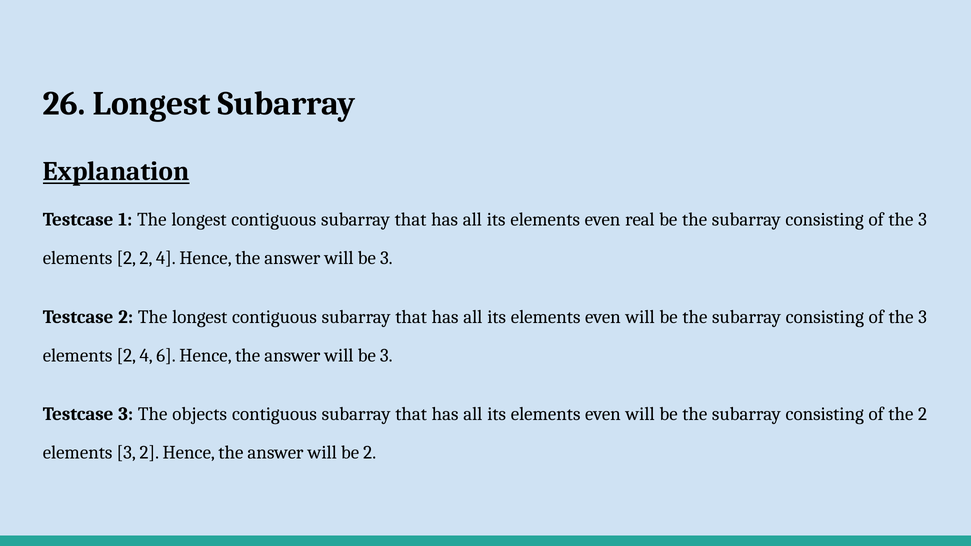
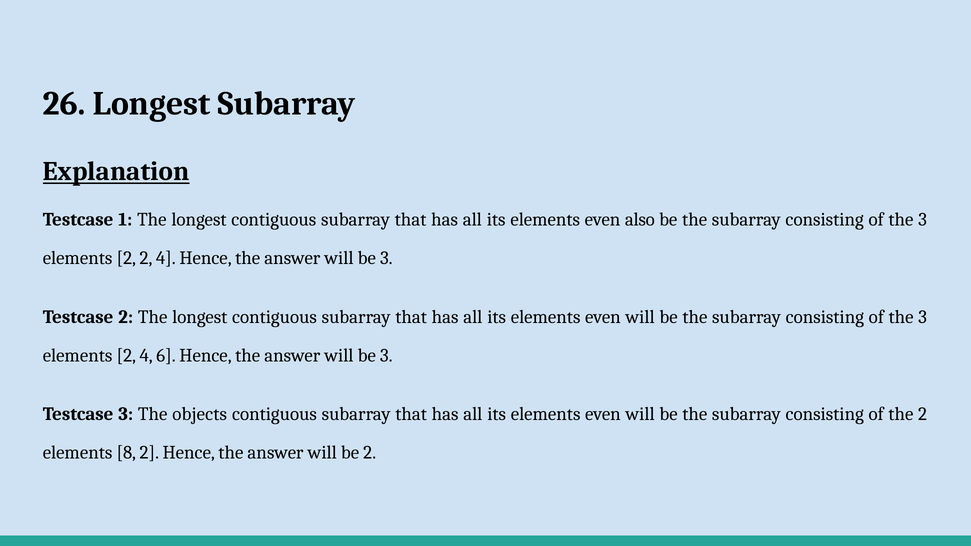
real: real -> also (640, 220)
elements 3: 3 -> 8 (126, 453)
